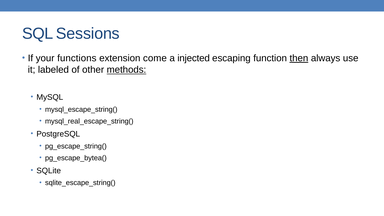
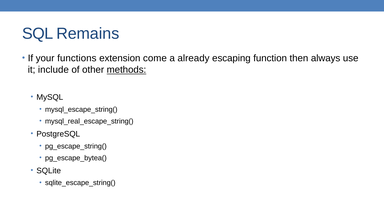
Sessions: Sessions -> Remains (88, 34)
injected: injected -> already (194, 58)
then underline: present -> none (299, 58)
labeled: labeled -> include (53, 70)
